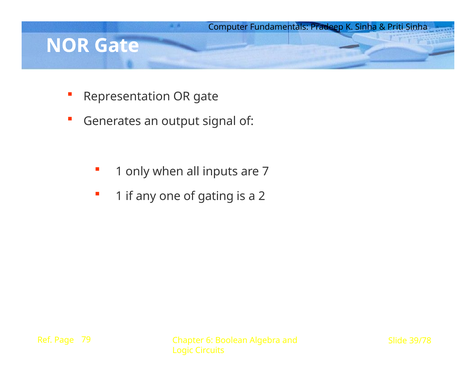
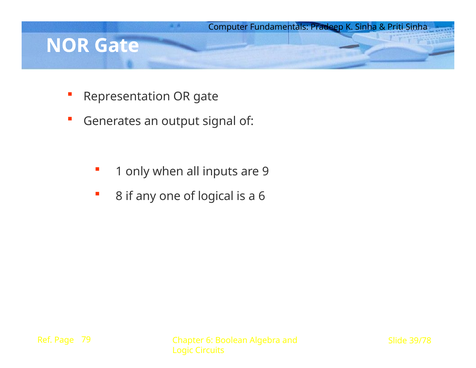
7: 7 -> 9 (266, 171)
1: 1 -> 8 (119, 196)
gating: gating -> logical (216, 196)
a 2: 2 -> 6 (262, 196)
